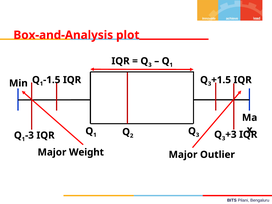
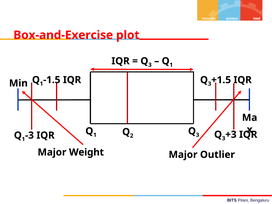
Box-and-Analysis: Box-and-Analysis -> Box-and-Exercise (63, 35)
